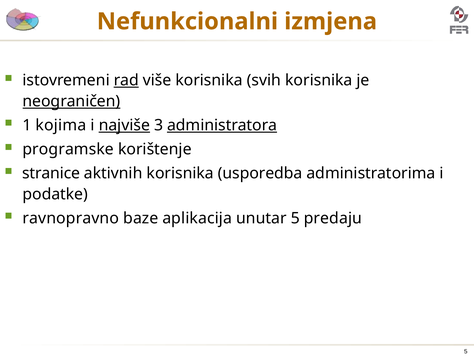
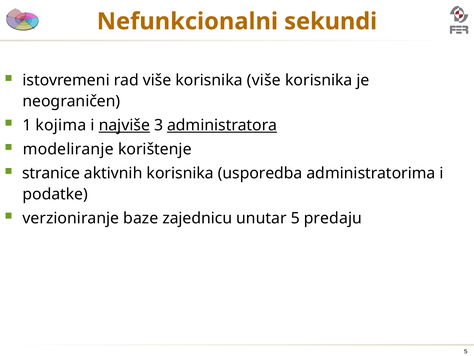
izmjena: izmjena -> sekundi (331, 21)
rad underline: present -> none (126, 80)
korisnika svih: svih -> više (264, 80)
neograničen underline: present -> none (71, 101)
programske: programske -> modeliranje (68, 149)
ravnopravno: ravnopravno -> verzioniranje (71, 218)
aplikacija: aplikacija -> zajednicu (197, 218)
